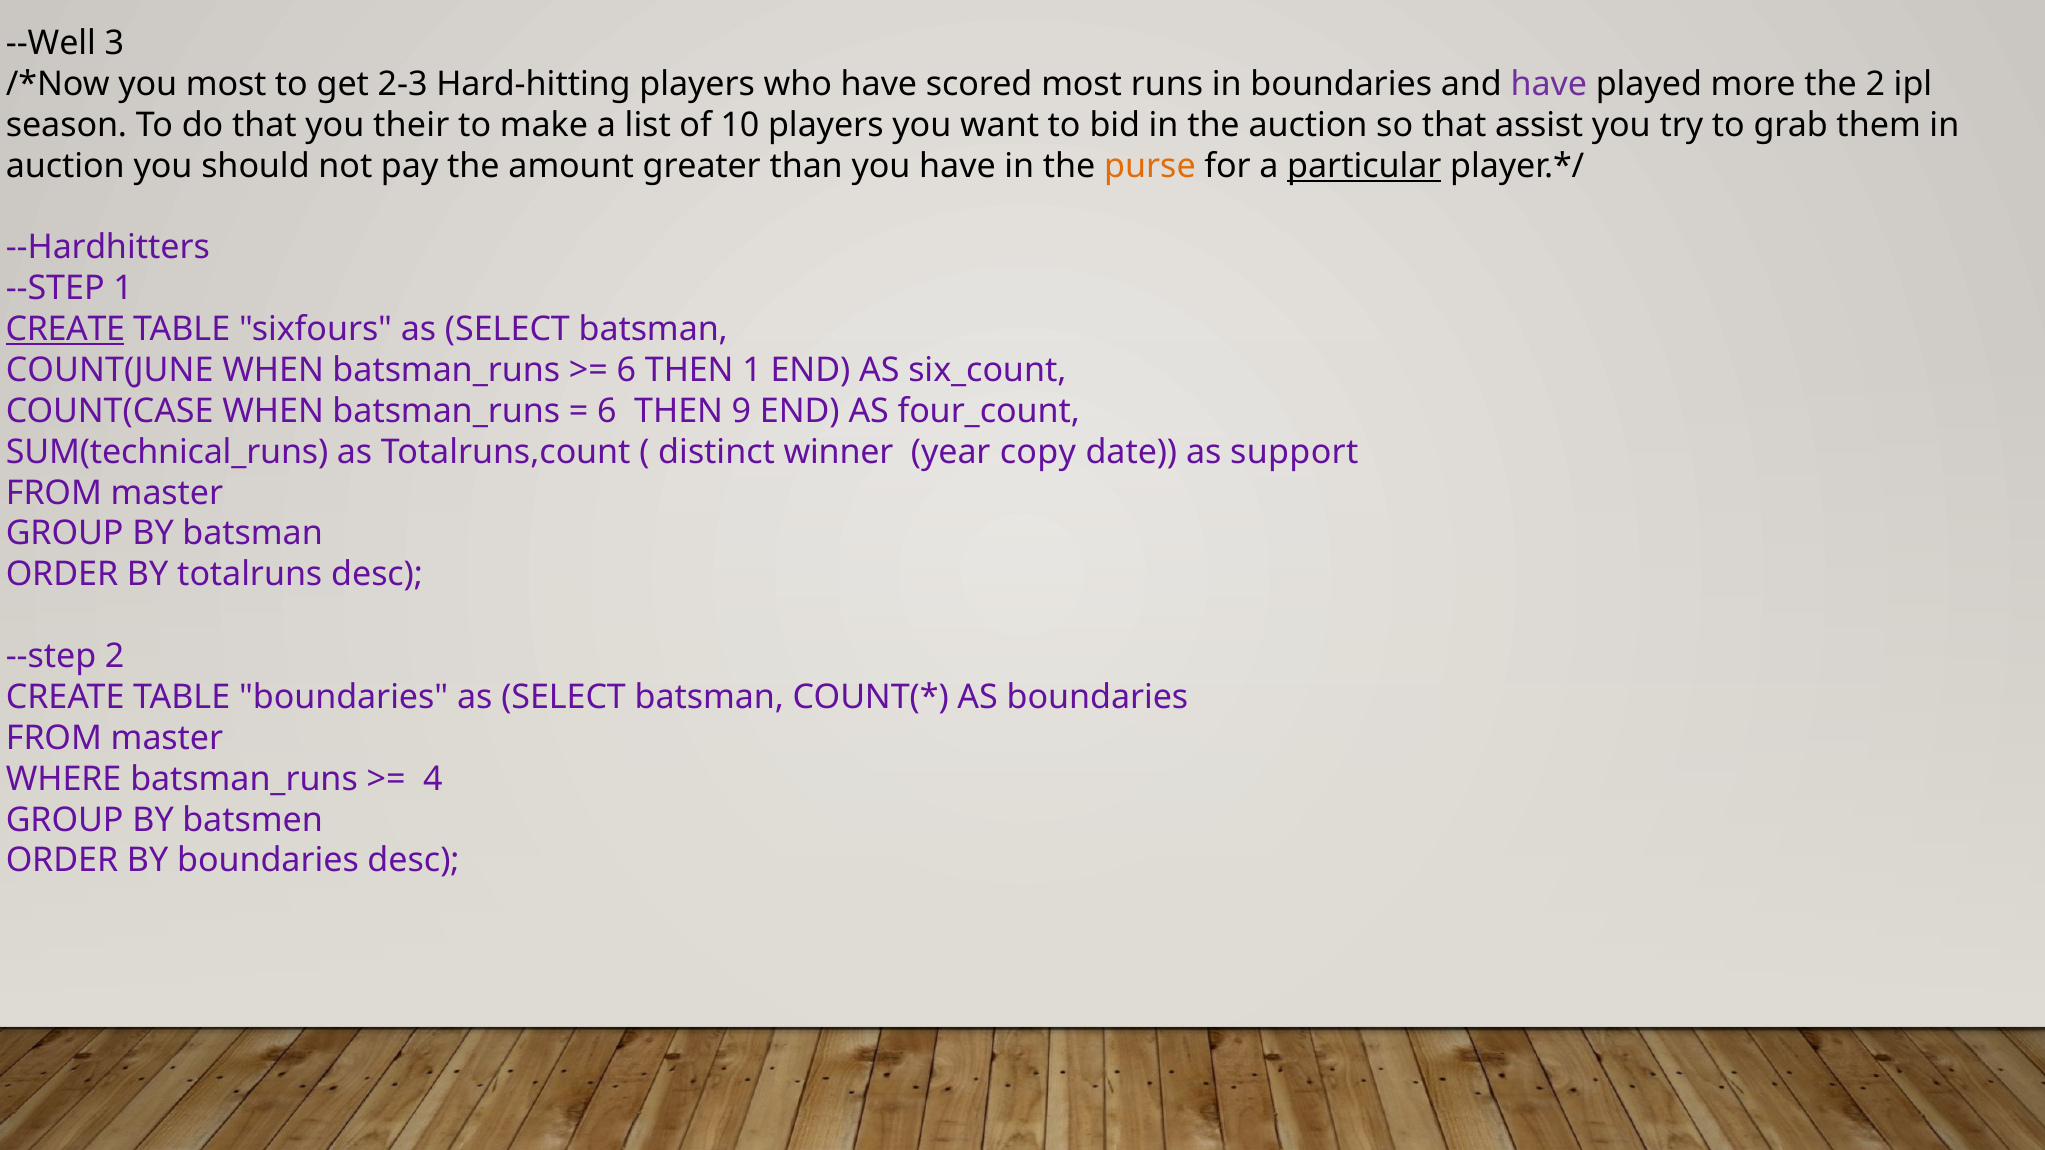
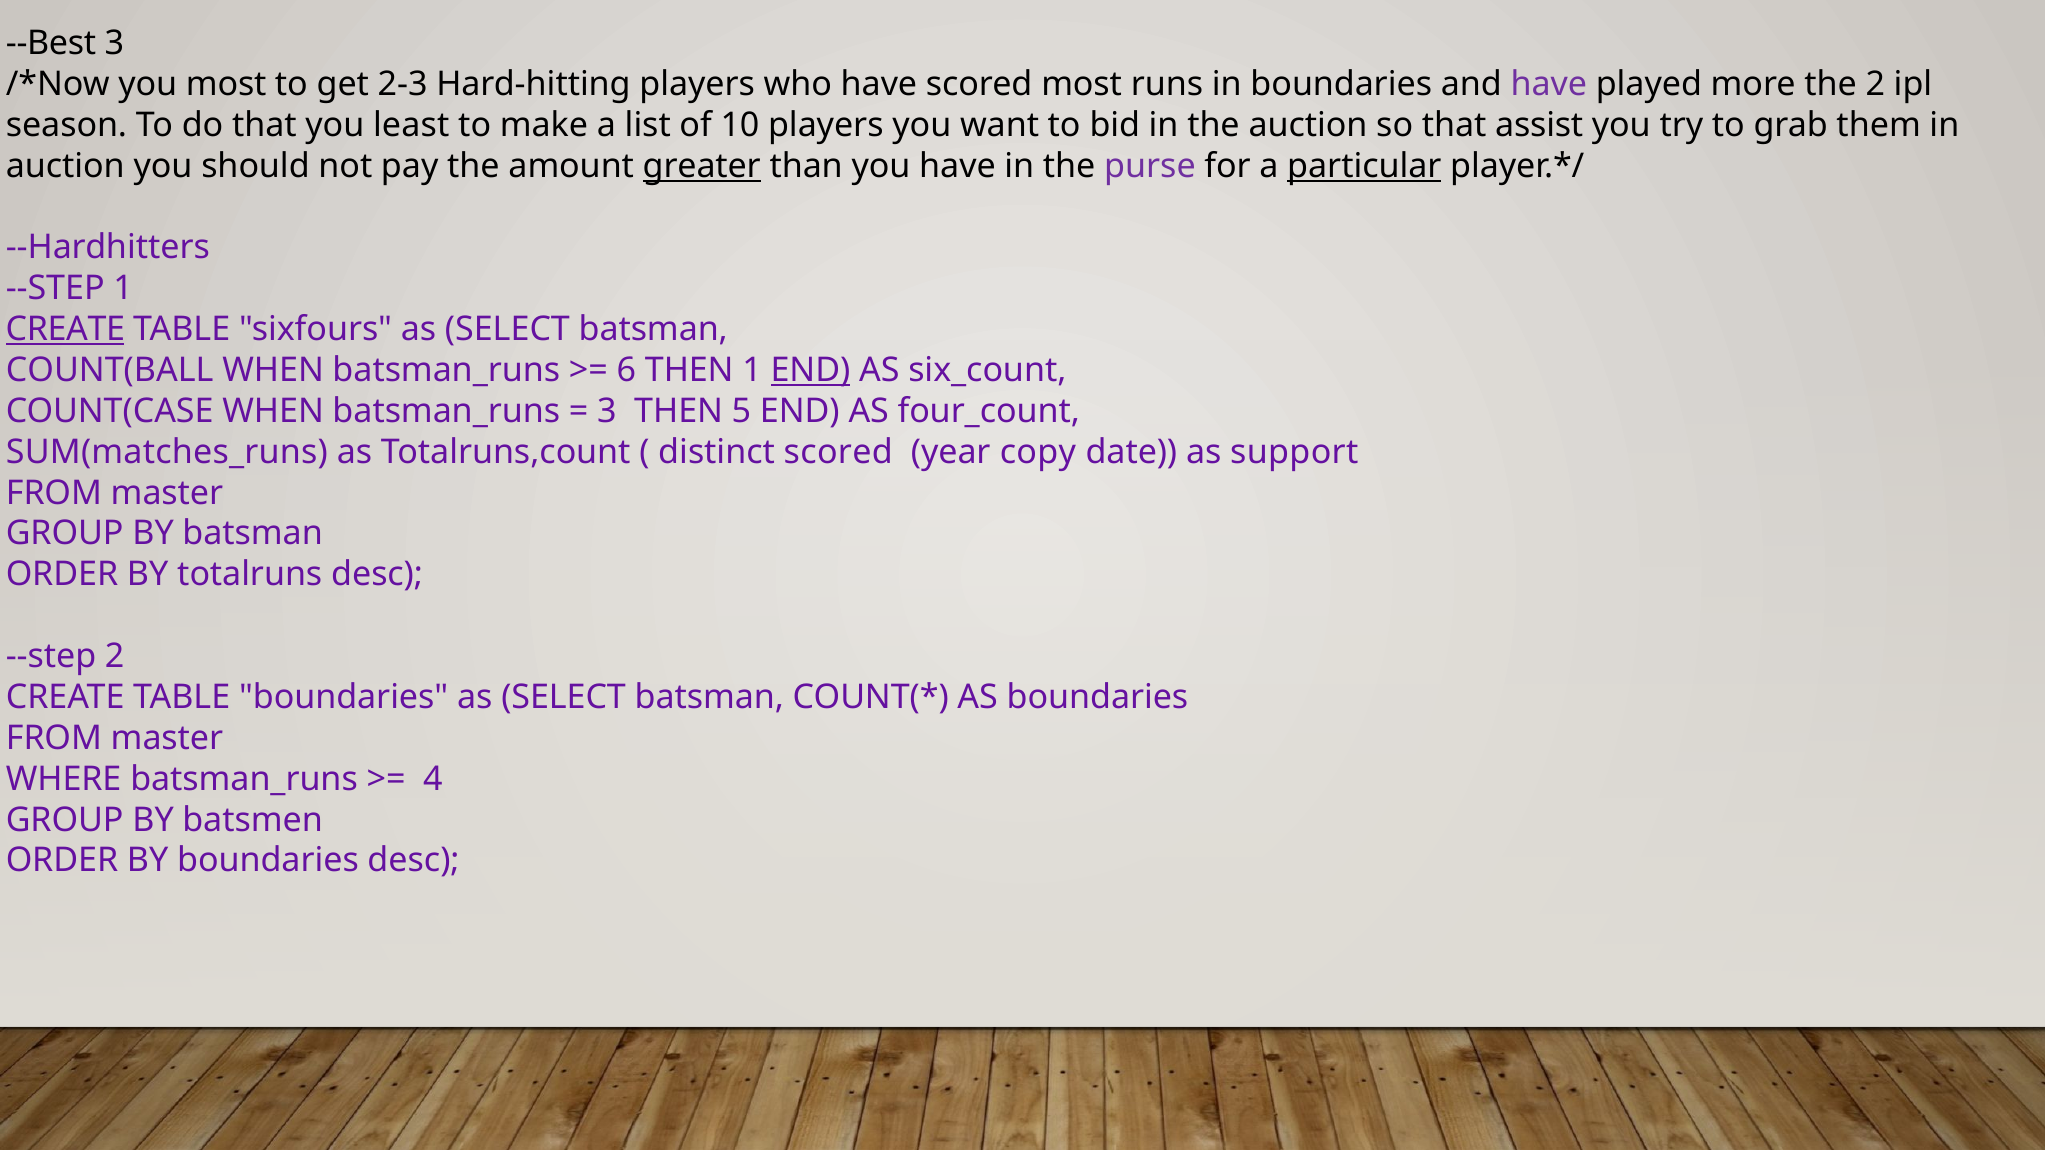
--Well: --Well -> --Best (51, 43)
their: their -> least (411, 125)
greater underline: none -> present (702, 166)
purse colour: orange -> purple (1150, 166)
COUNT(JUNE: COUNT(JUNE -> COUNT(BALL (110, 370)
END underline: none -> present (810, 370)
6: 6 -> 3 (607, 411)
9: 9 -> 5 (741, 411)
SUM(technical_runs: SUM(technical_runs -> SUM(matches_runs (167, 452)
distinct winner: winner -> scored (838, 452)
